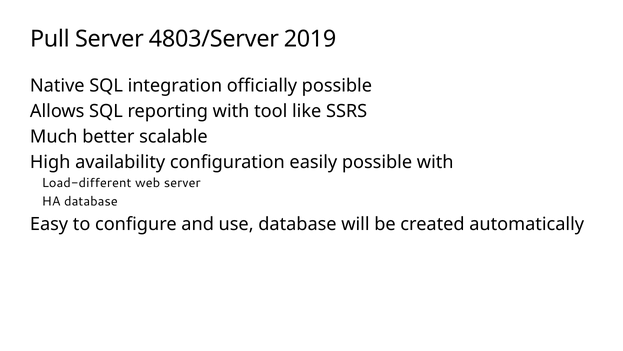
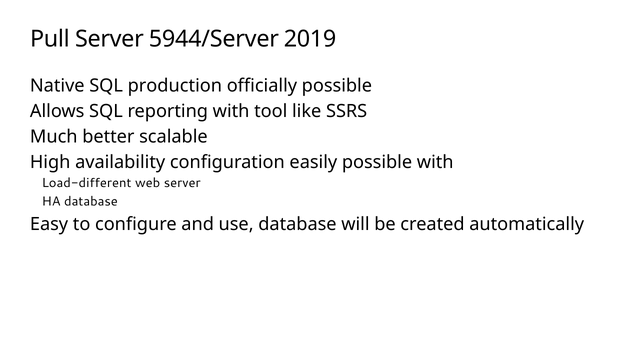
4803/Server: 4803/Server -> 5944/Server (214, 39)
integration: integration -> production (175, 85)
